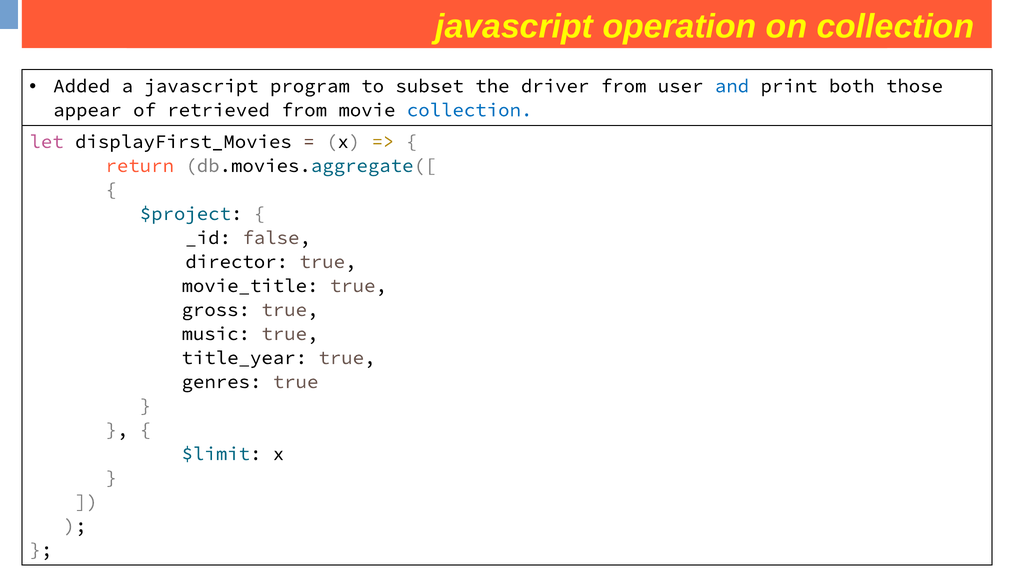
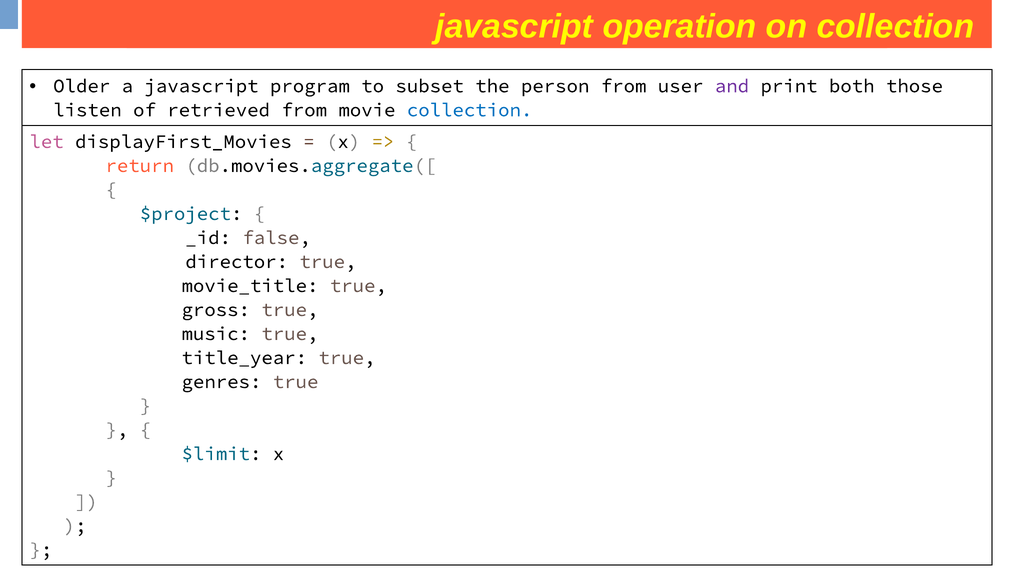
Added: Added -> Older (82, 86)
driver: driver -> person (555, 86)
and colour: blue -> purple (732, 86)
appear: appear -> listen (87, 110)
